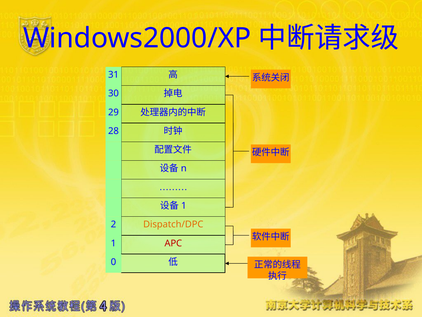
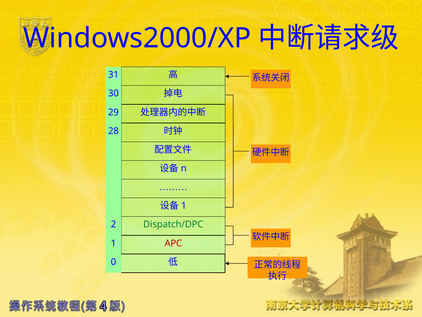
Dispatch/DPC colour: orange -> green (173, 224)
